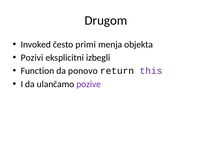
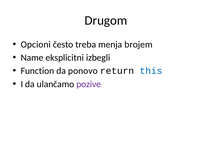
Invoked: Invoked -> Opcioni (36, 44)
primi: primi -> treba (86, 44)
objekta: objekta -> brojem (139, 44)
Pozivi: Pozivi -> Name (32, 58)
this colour: purple -> blue (151, 71)
